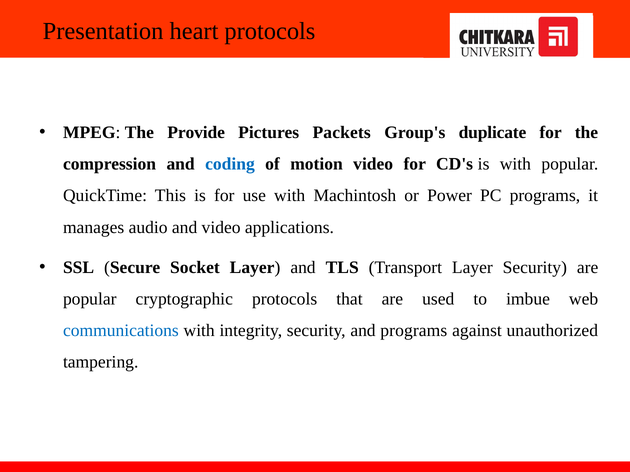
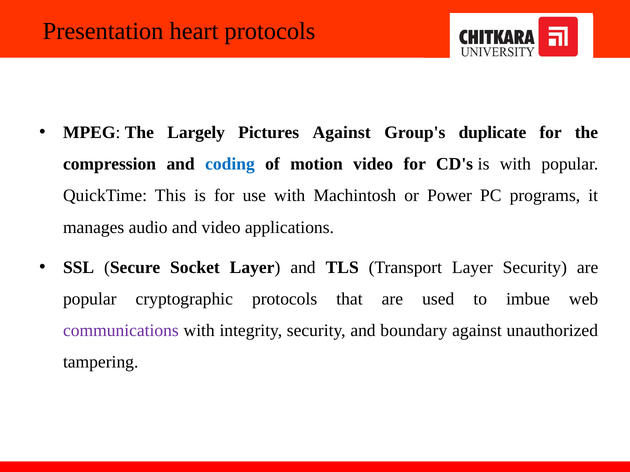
Provide: Provide -> Largely (196, 133)
Pictures Packets: Packets -> Against (342, 133)
communications colour: blue -> purple (121, 331)
and programs: programs -> boundary (414, 331)
